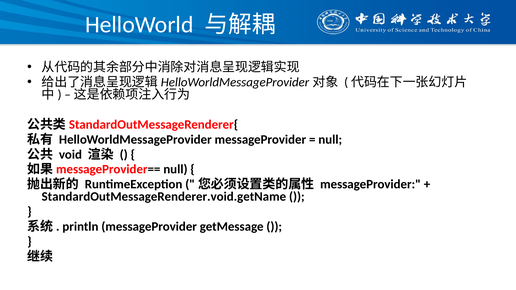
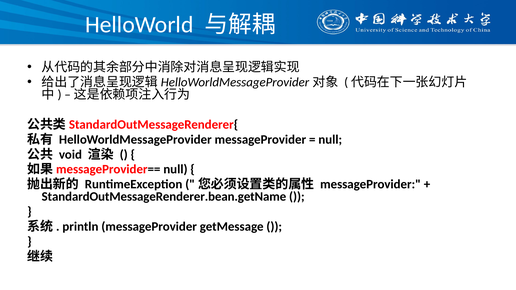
StandardOutMessageRenderer.void.getName: StandardOutMessageRenderer.void.getName -> StandardOutMessageRenderer.bean.getName (164, 197)
